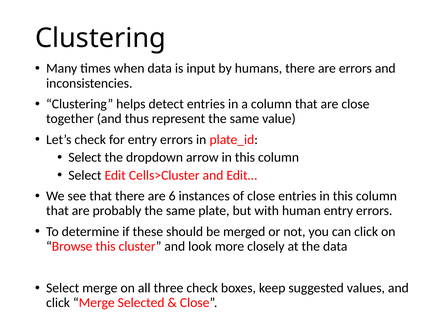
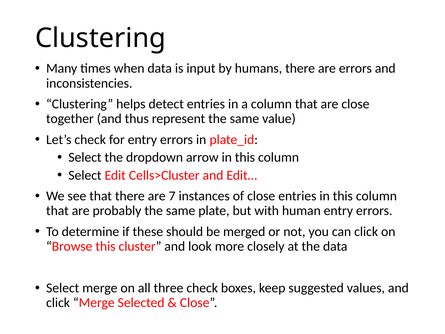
6: 6 -> 7 (172, 196)
